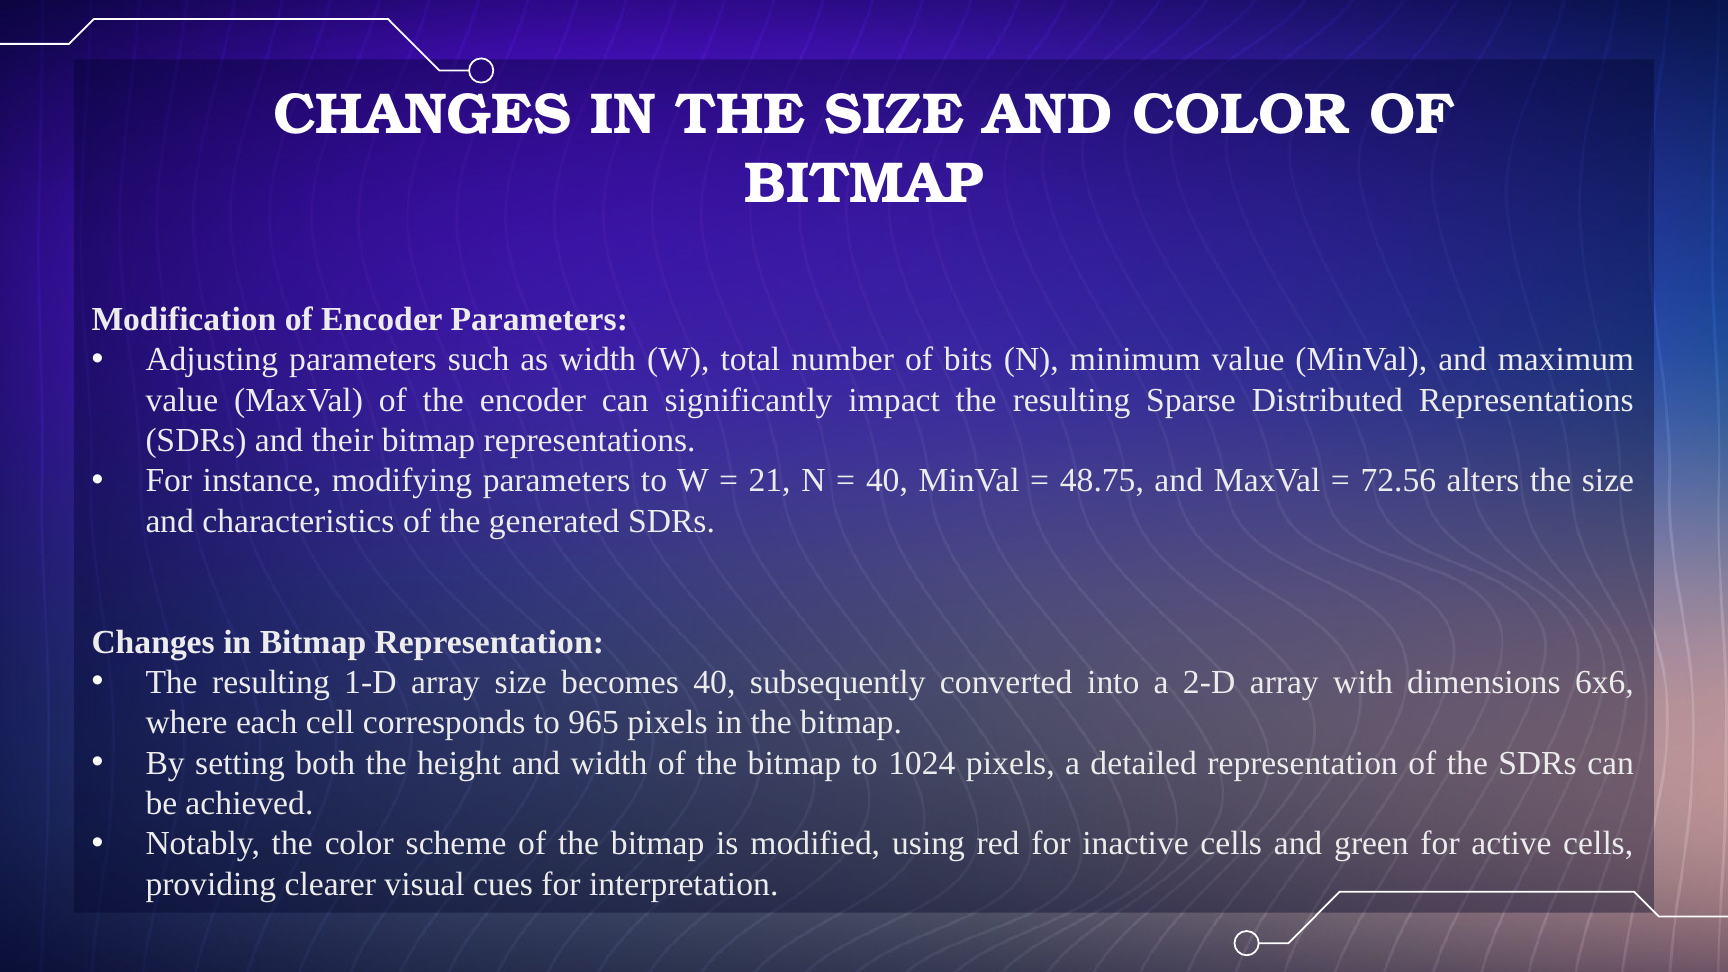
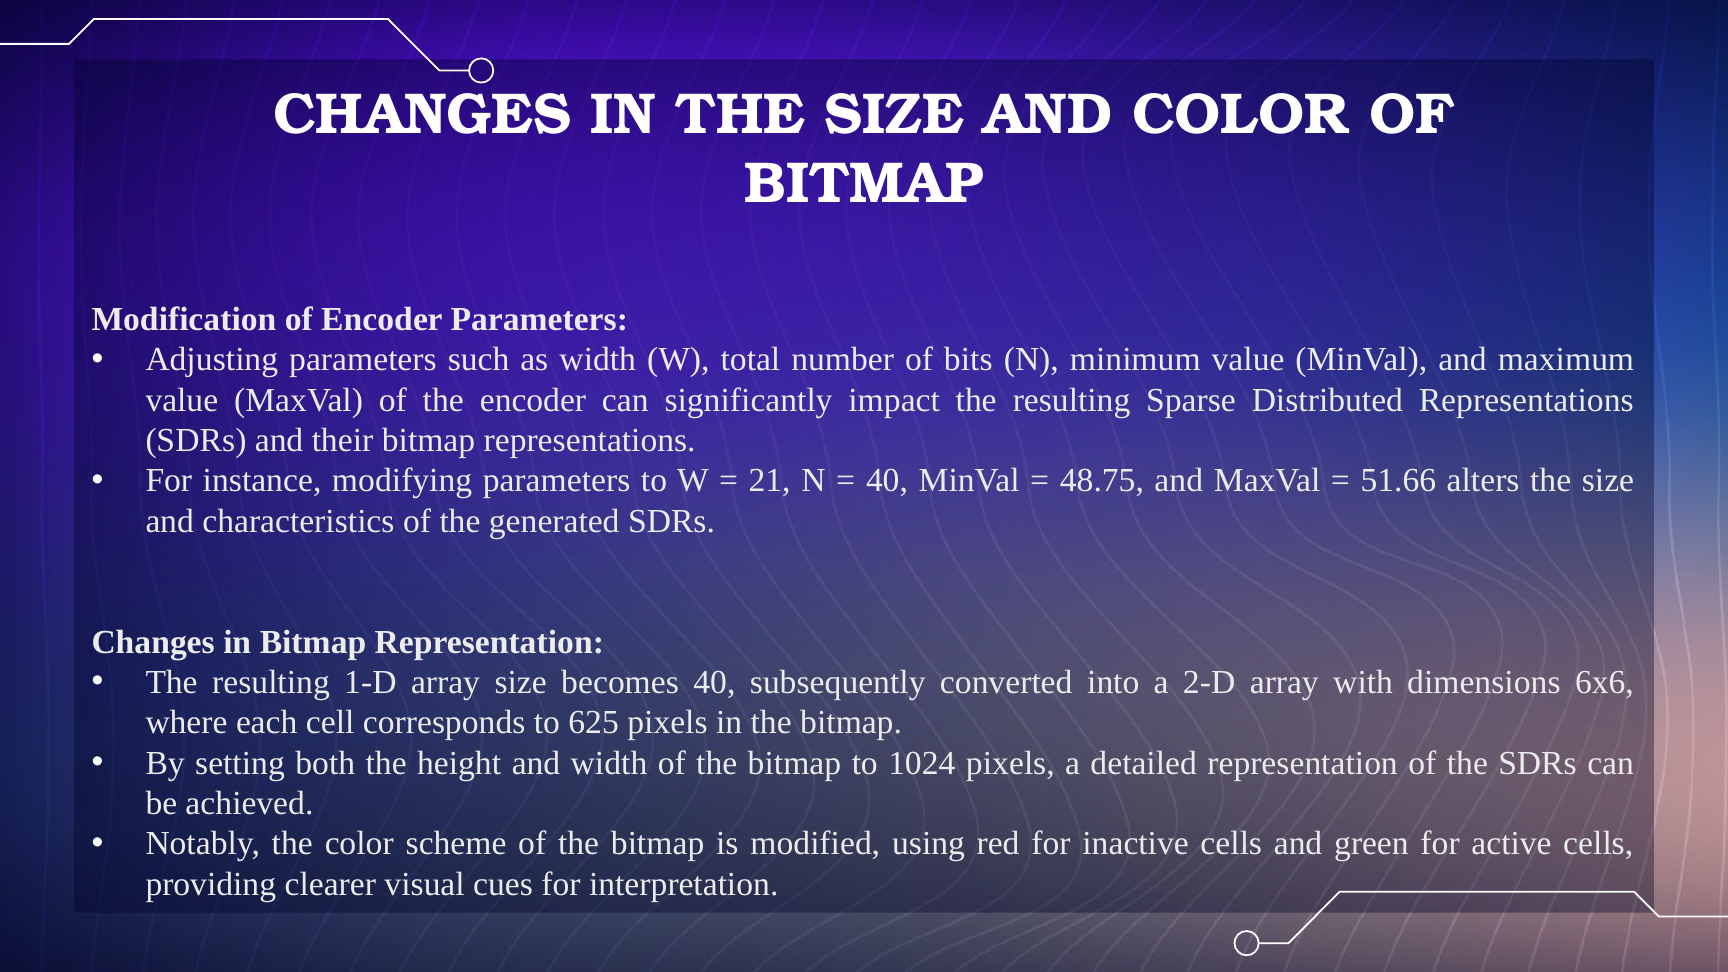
72.56: 72.56 -> 51.66 (1398, 481)
965: 965 -> 625 (594, 723)
